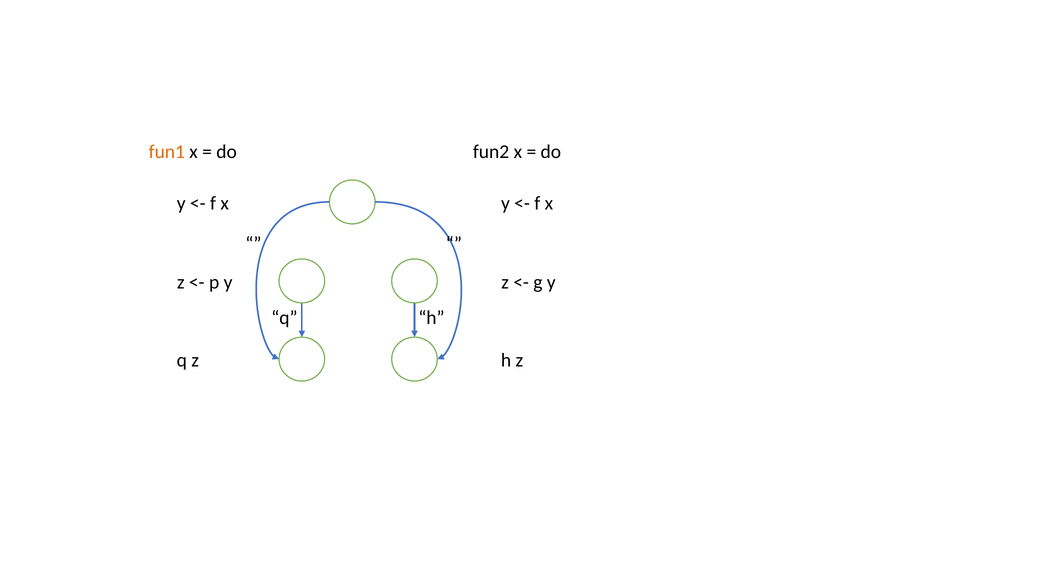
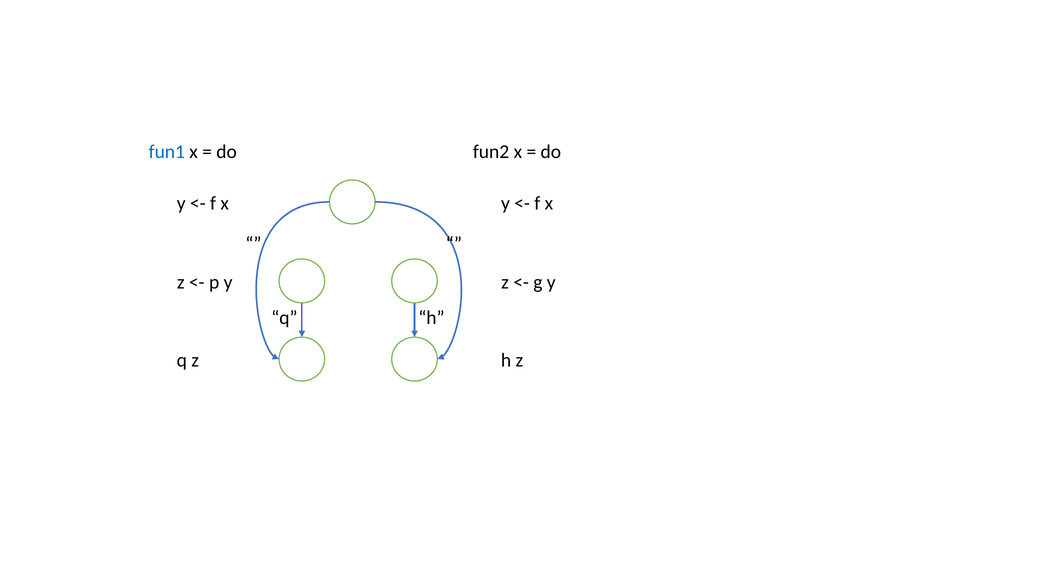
fun1 colour: orange -> blue (167, 152)
